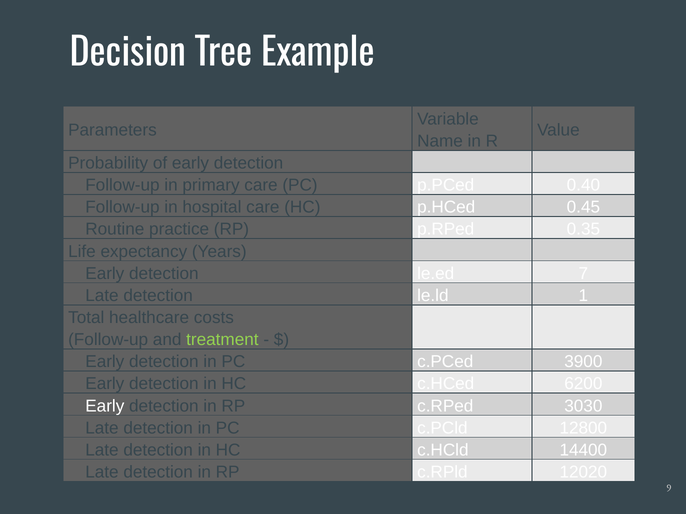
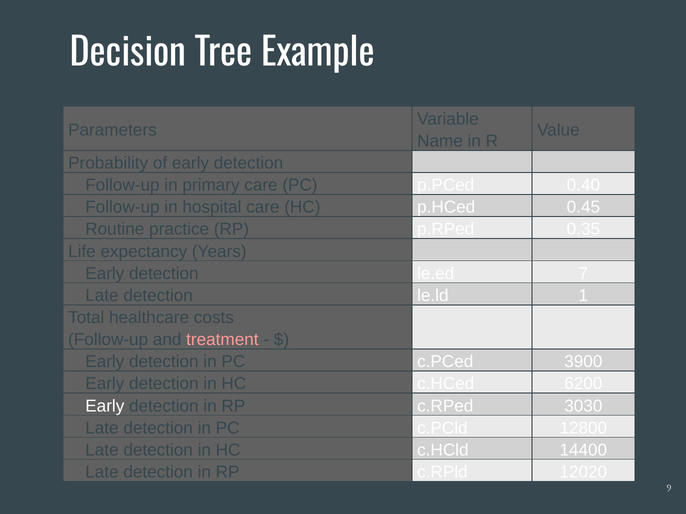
treatment colour: light green -> pink (222, 340)
